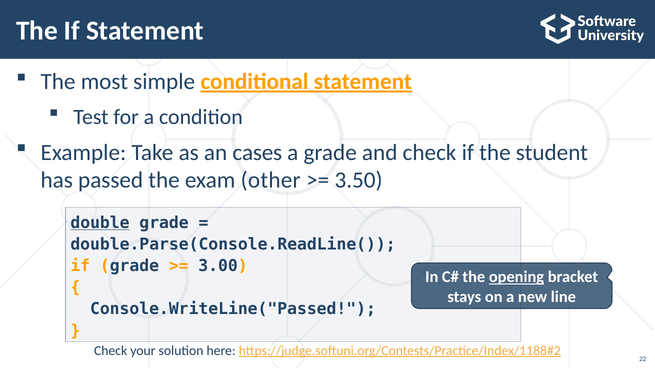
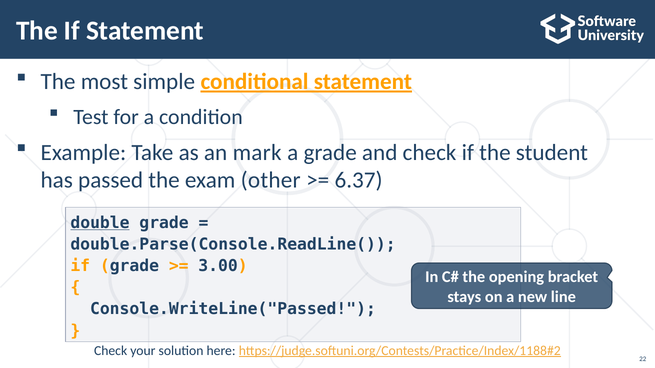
cases: cases -> mark (257, 153)
3.50: 3.50 -> 6.37 (359, 180)
opening underline: present -> none (517, 277)
